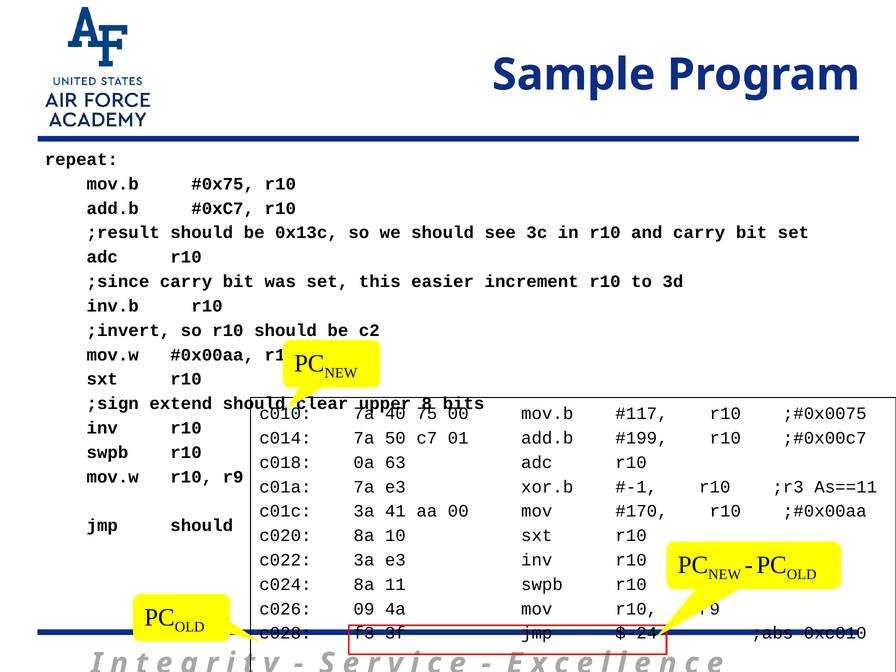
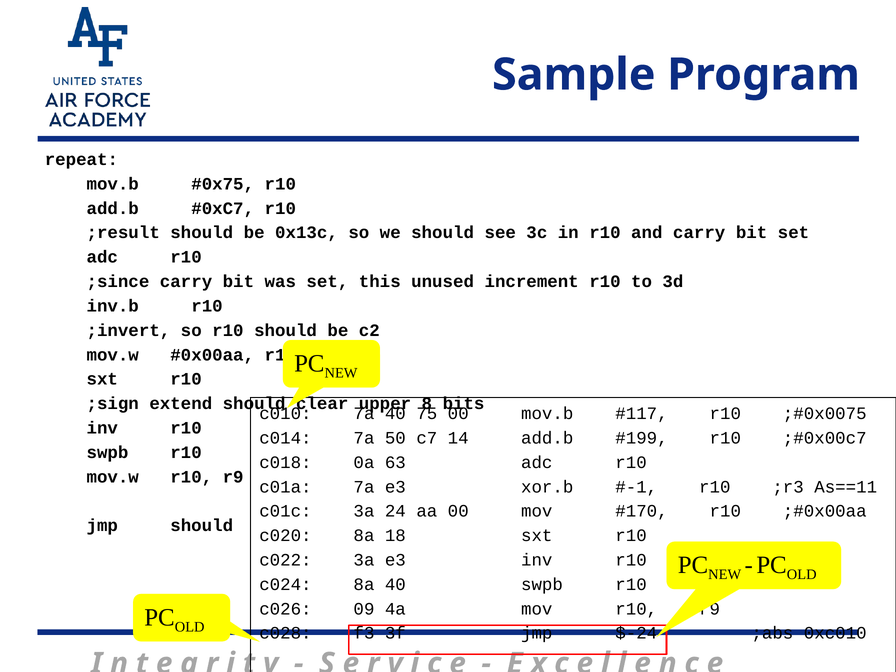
easier: easier -> unused (443, 282)
01: 01 -> 14 (458, 438)
41: 41 -> 24 (395, 511)
10: 10 -> 18 (395, 536)
8a 11: 11 -> 40 (395, 584)
